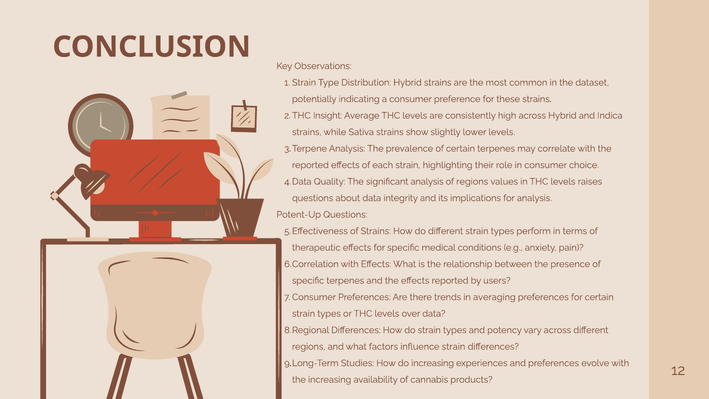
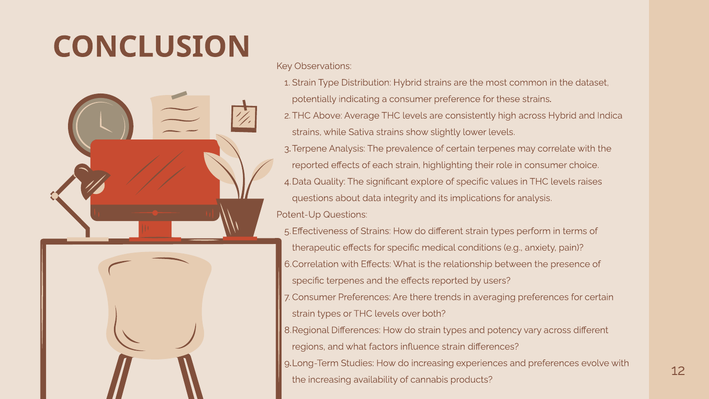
Insight: Insight -> Above (328, 115)
significant analysis: analysis -> explore (427, 181)
regions: regions -> specific (472, 181)
over data: data -> both (434, 313)
